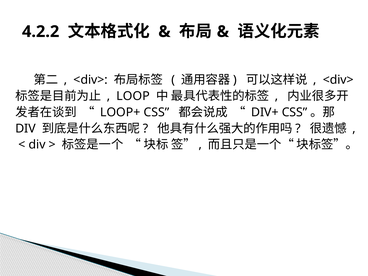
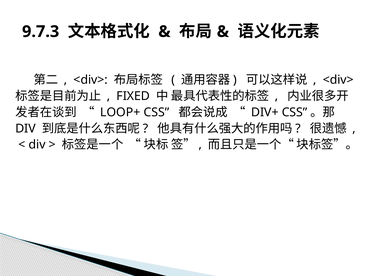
4.2.2: 4.2.2 -> 9.7.3 (41, 32)
LOOP: LOOP -> FIXED (133, 96)
